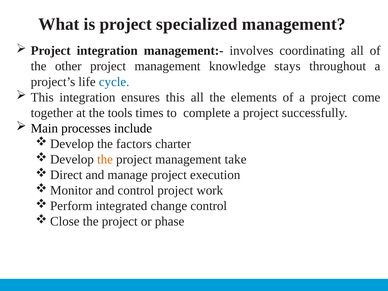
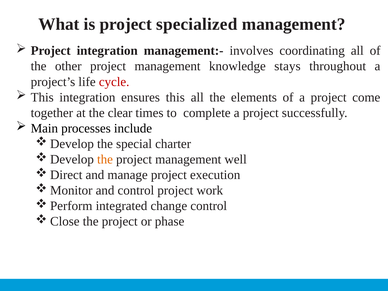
cycle colour: blue -> red (114, 82)
tools: tools -> clear (120, 113)
factors: factors -> special (134, 144)
take: take -> well (236, 159)
